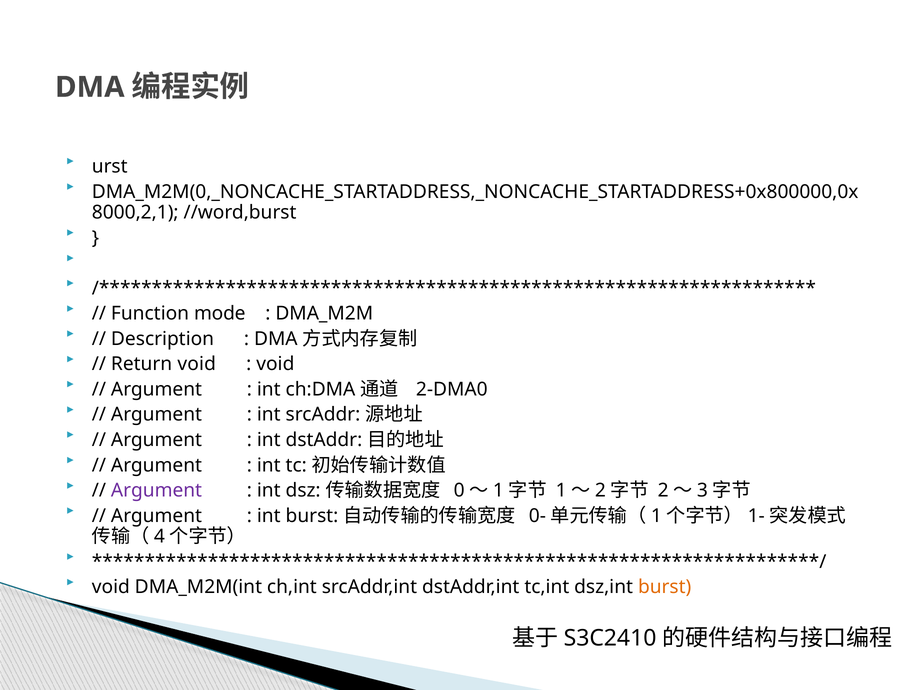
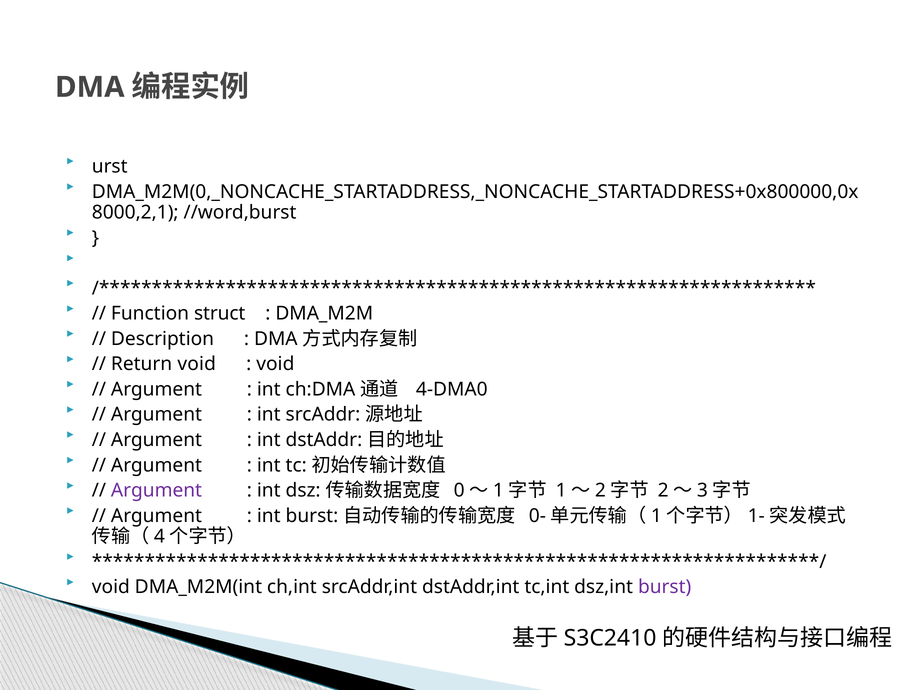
mode: mode -> struct (220, 314)
2-DMA0: 2-DMA0 -> 4-DMA0 (452, 389)
burst colour: orange -> purple (665, 587)
